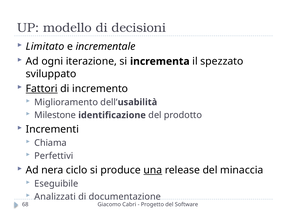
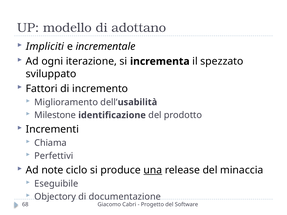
decisioni: decisioni -> adottano (139, 28)
Limitato: Limitato -> Impliciti (45, 47)
Fattori underline: present -> none (42, 89)
nera: nera -> note (52, 170)
Analizzati: Analizzati -> Objectory (55, 197)
